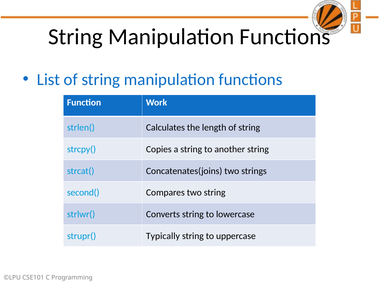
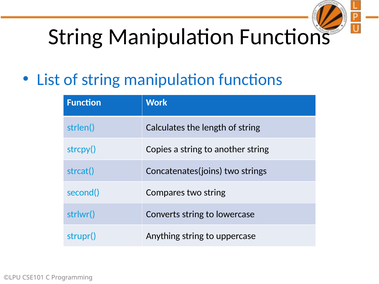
Typically: Typically -> Anything (163, 236)
